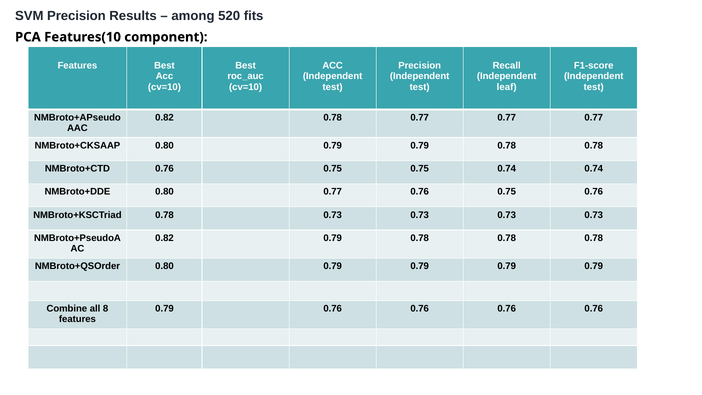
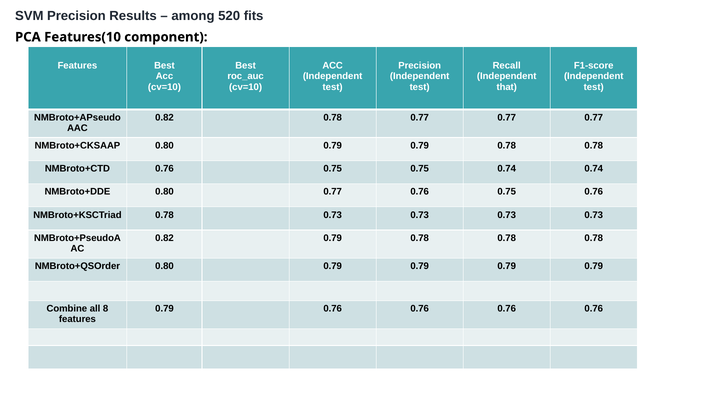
leaf: leaf -> that (507, 87)
